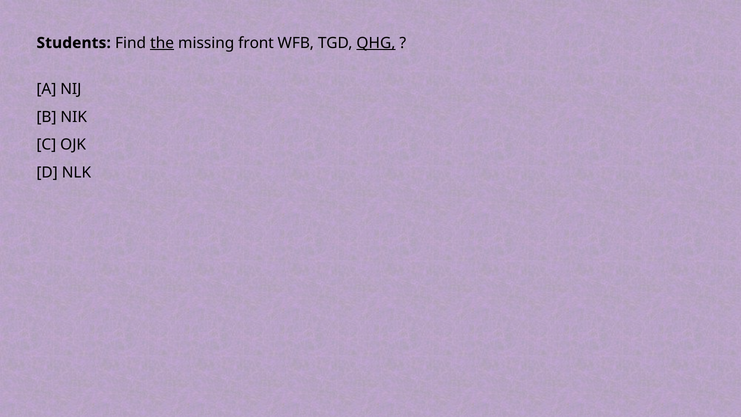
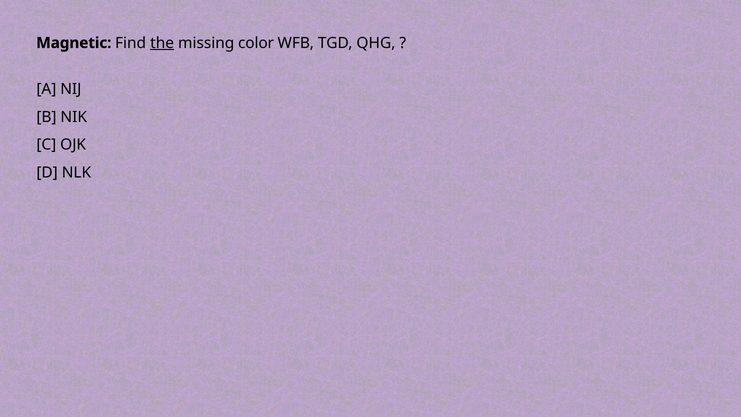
Students: Students -> Magnetic (74, 43)
front: front -> color (256, 43)
QHG underline: present -> none (376, 43)
